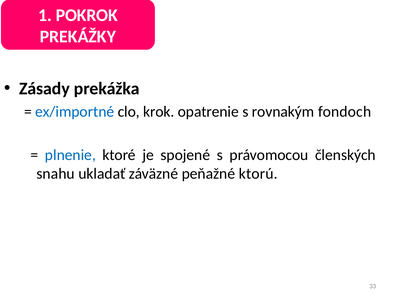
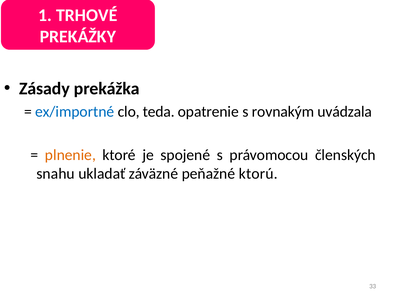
POKROK: POKROK -> TRHOVÉ (87, 15)
krok: krok -> teda (159, 112)
fondoch: fondoch -> uvádzala (345, 112)
plnenie colour: blue -> orange (70, 155)
